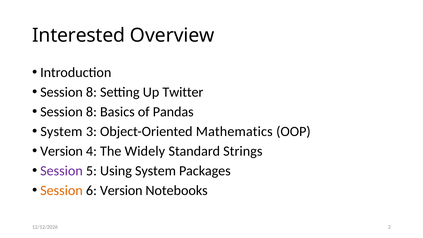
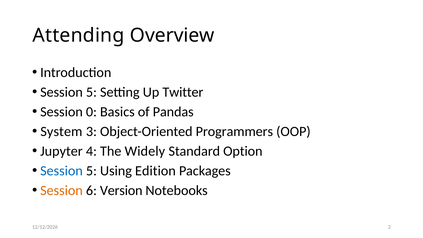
Interested: Interested -> Attending (78, 36)
8: 8 -> 5 (91, 92)
8: 8 -> 0 (91, 112)
Mathematics: Mathematics -> Programmers (234, 131)
Version: Version -> Jupyter (61, 151)
Strings: Strings -> Option (243, 151)
Session colour: purple -> blue (61, 171)
Using System: System -> Edition (155, 171)
